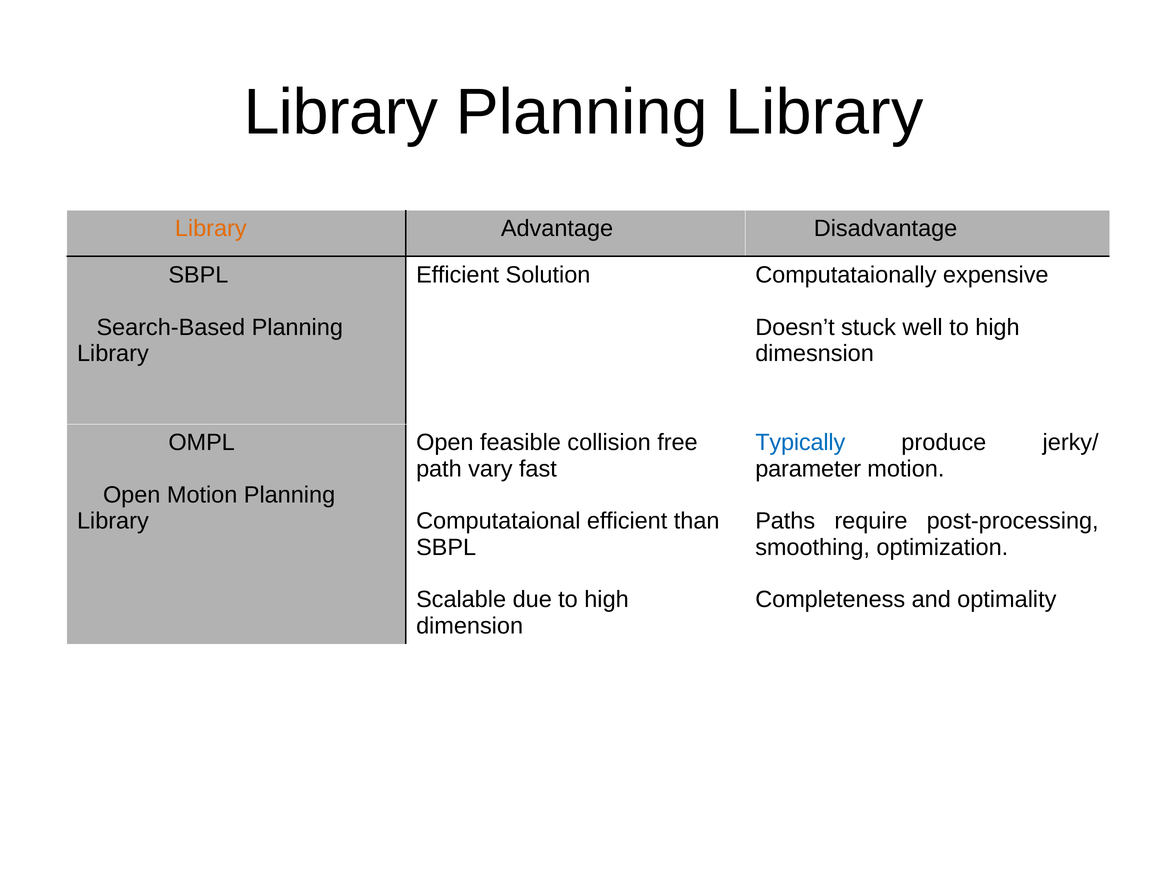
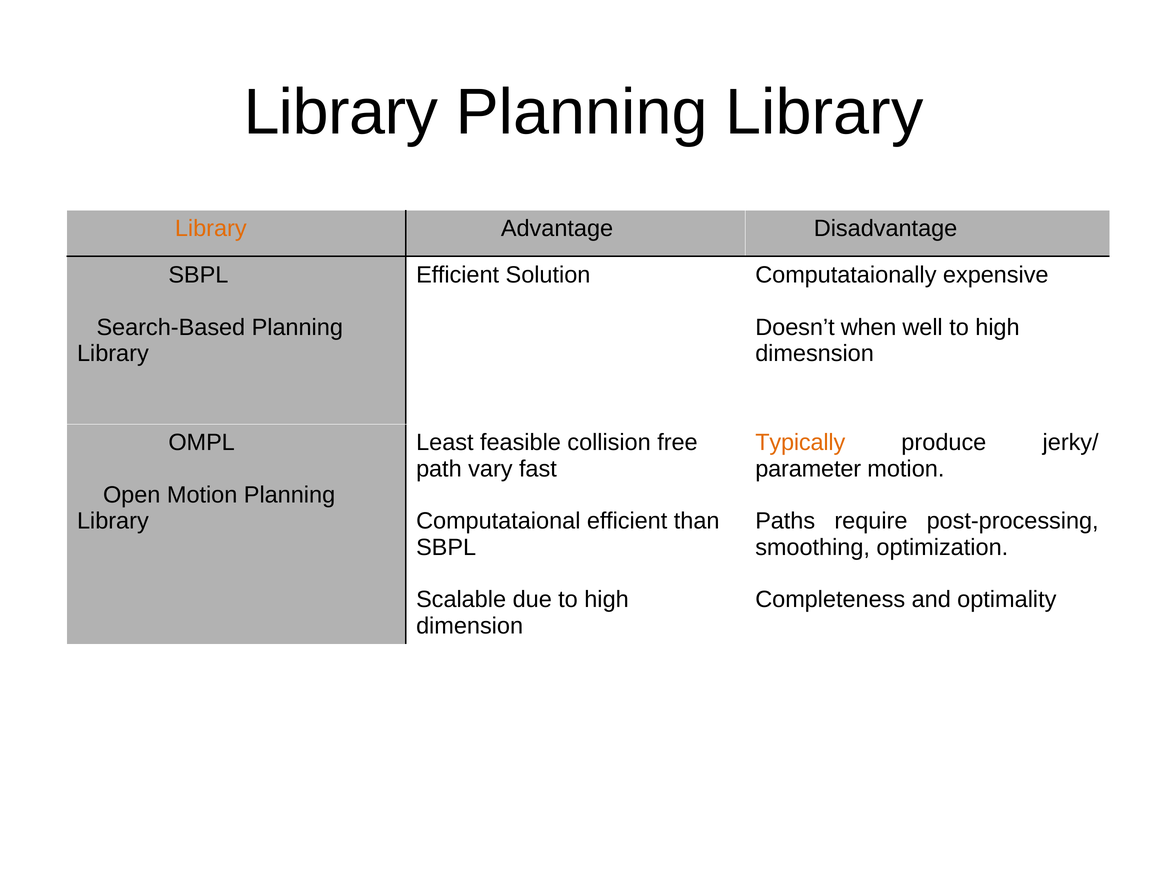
stuck: stuck -> when (869, 327)
Open: Open -> Least (445, 443)
Typically colour: blue -> orange (800, 443)
